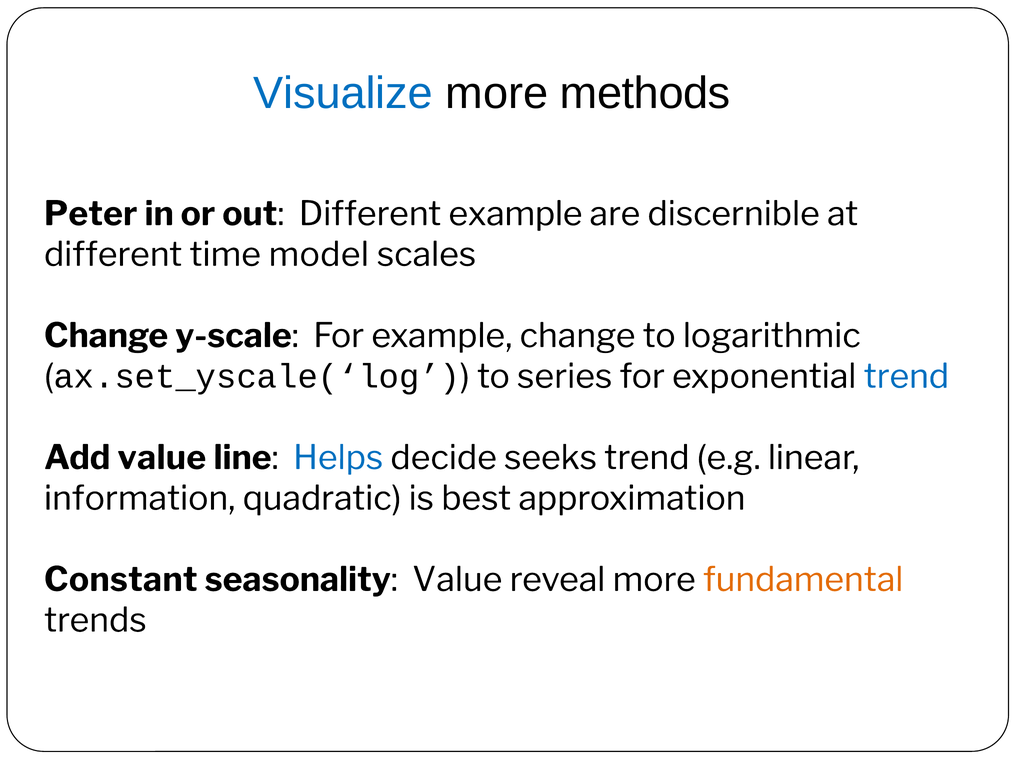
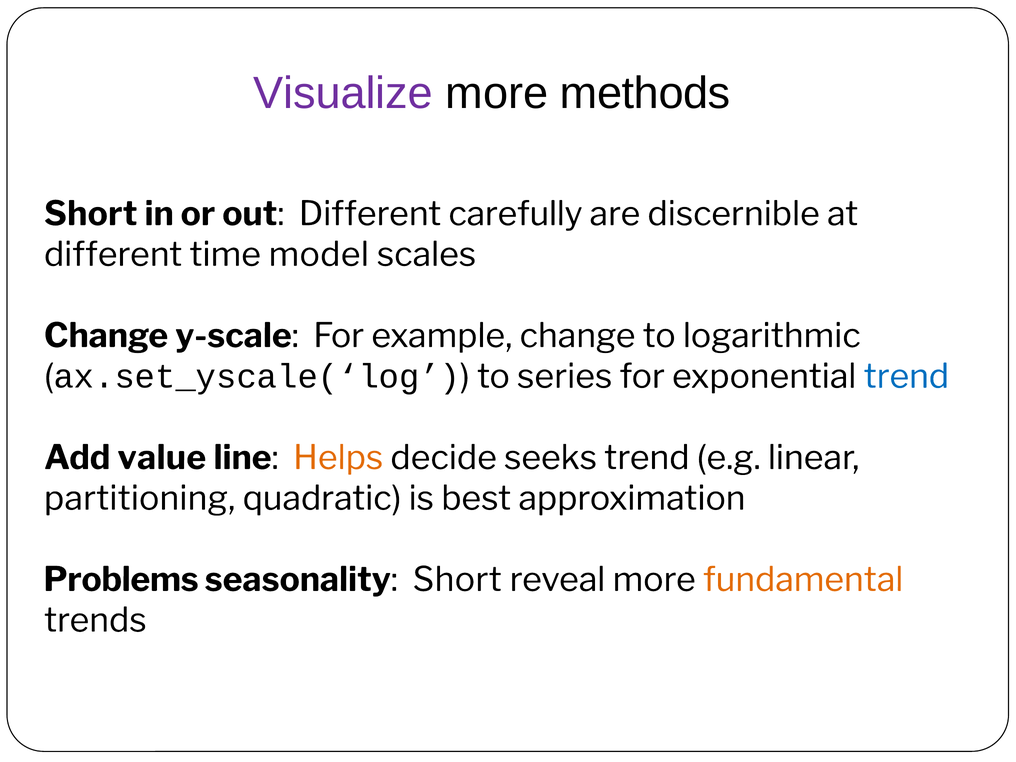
Visualize colour: blue -> purple (343, 93)
Peter: Peter -> Short (91, 214)
Different example: example -> carefully (516, 214)
Helps colour: blue -> orange (338, 458)
information: information -> partitioning (140, 499)
Constant: Constant -> Problems (121, 580)
seasonality Value: Value -> Short (457, 580)
